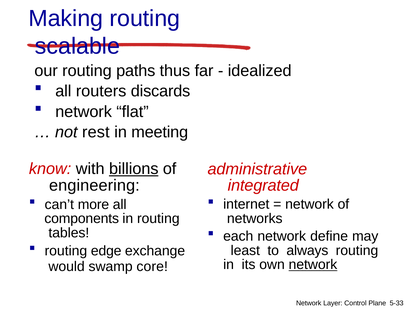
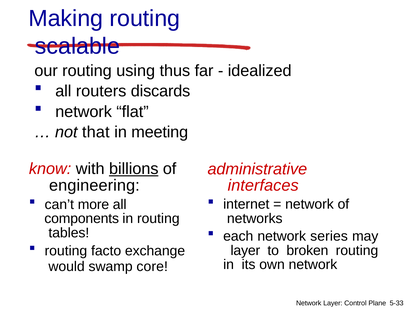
paths: paths -> using (136, 71)
rest: rest -> that (96, 132)
integrated: integrated -> interfaces (263, 185)
define: define -> series (329, 236)
edge: edge -> facto (106, 250)
least: least -> layer (245, 250)
always: always -> broken (307, 250)
network underline: present -> none (313, 264)
